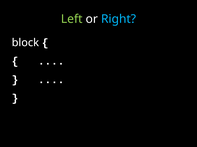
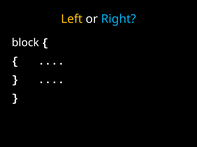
Left colour: light green -> yellow (72, 19)
